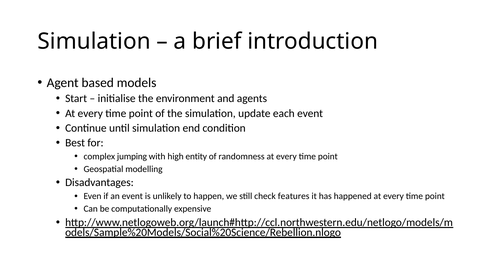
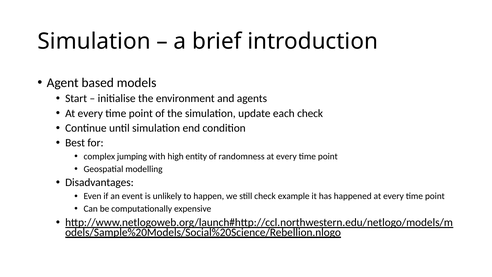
each event: event -> check (310, 113)
features: features -> example (294, 196)
